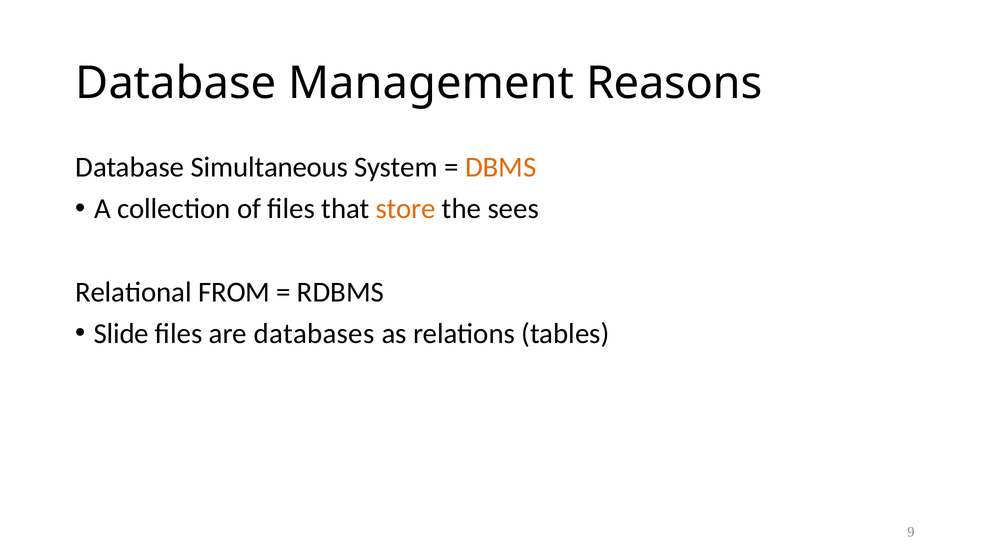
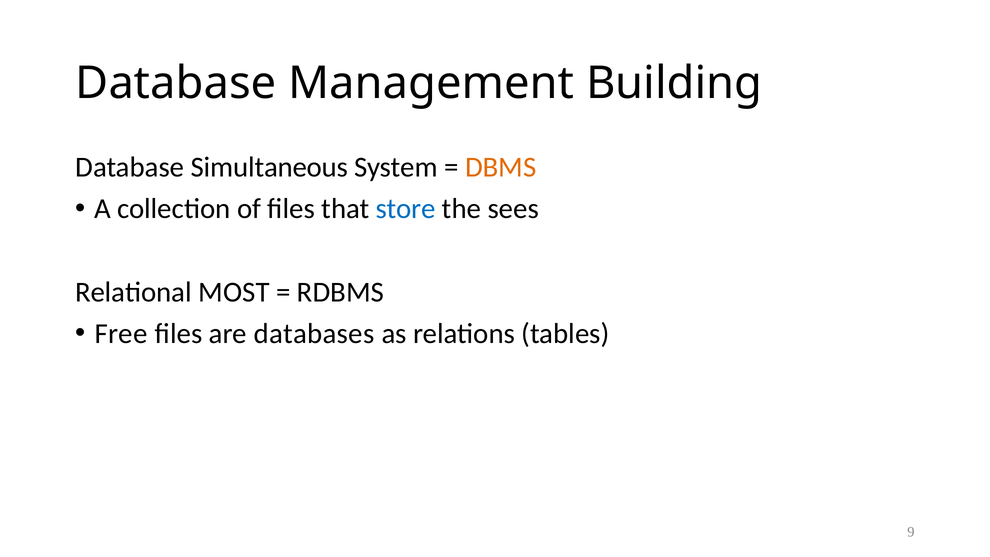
Reasons: Reasons -> Building (674, 83)
store colour: orange -> blue (406, 209)
FROM: FROM -> MOST (234, 292)
Slide: Slide -> Free (121, 333)
